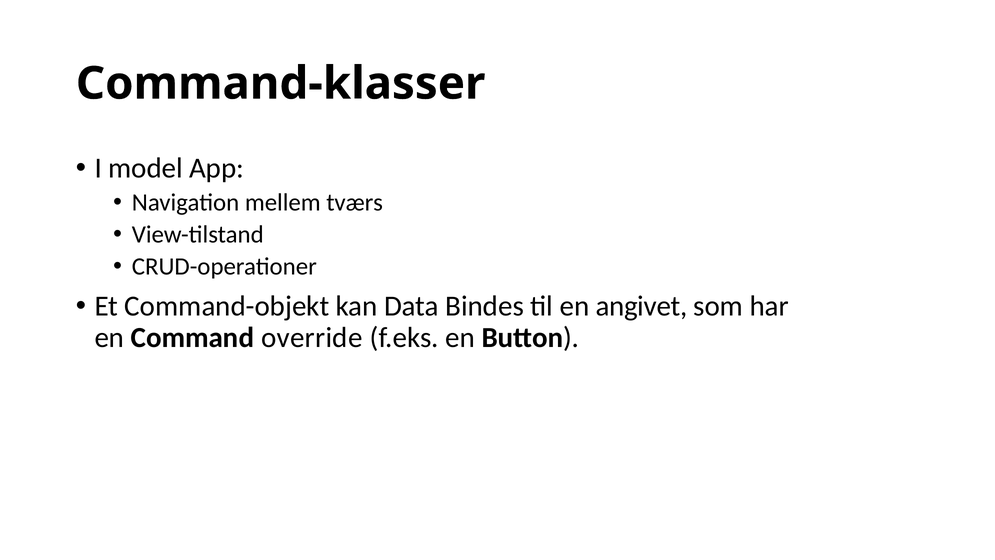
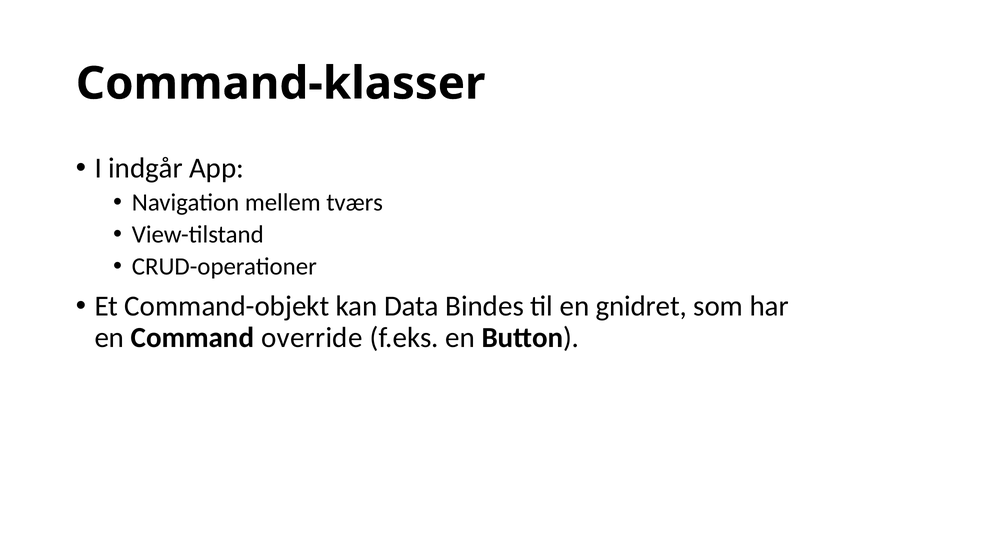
model: model -> indgår (146, 168)
angivet: angivet -> gnidret (641, 306)
